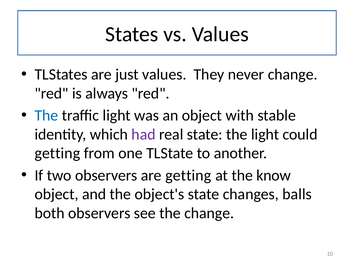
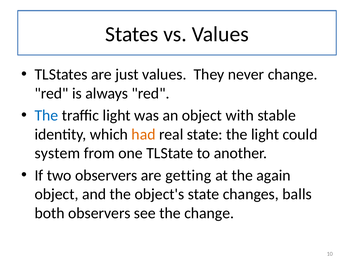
had colour: purple -> orange (144, 134)
getting: getting -> system (57, 153)
know: know -> again (274, 175)
